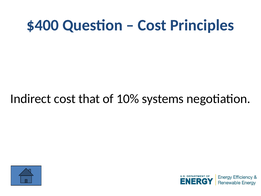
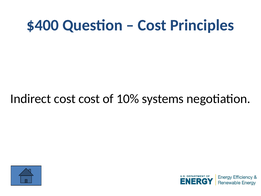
cost that: that -> cost (89, 99)
